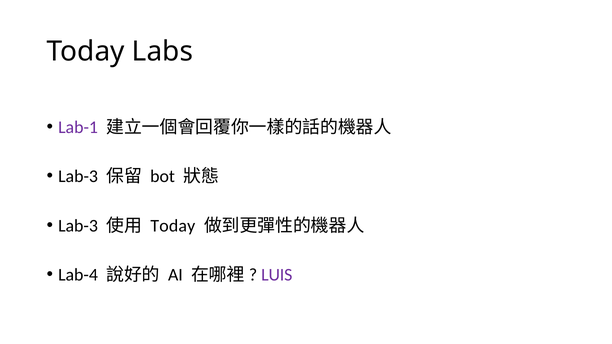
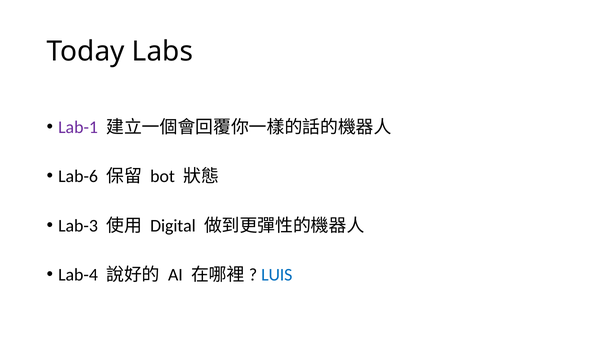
Lab-3: Lab-3 -> Lab-6 (78, 177)
Today: Today -> Digital (173, 226)
LUIS colour: purple -> blue (277, 275)
